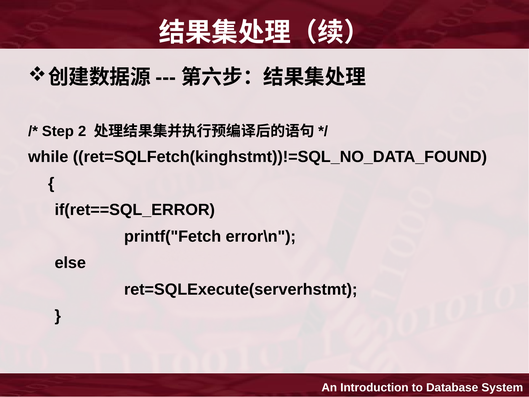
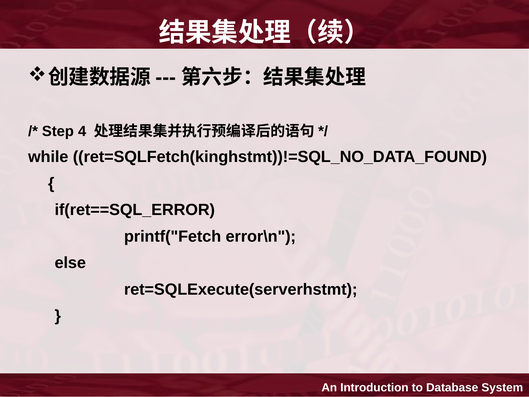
2: 2 -> 4 (82, 131)
